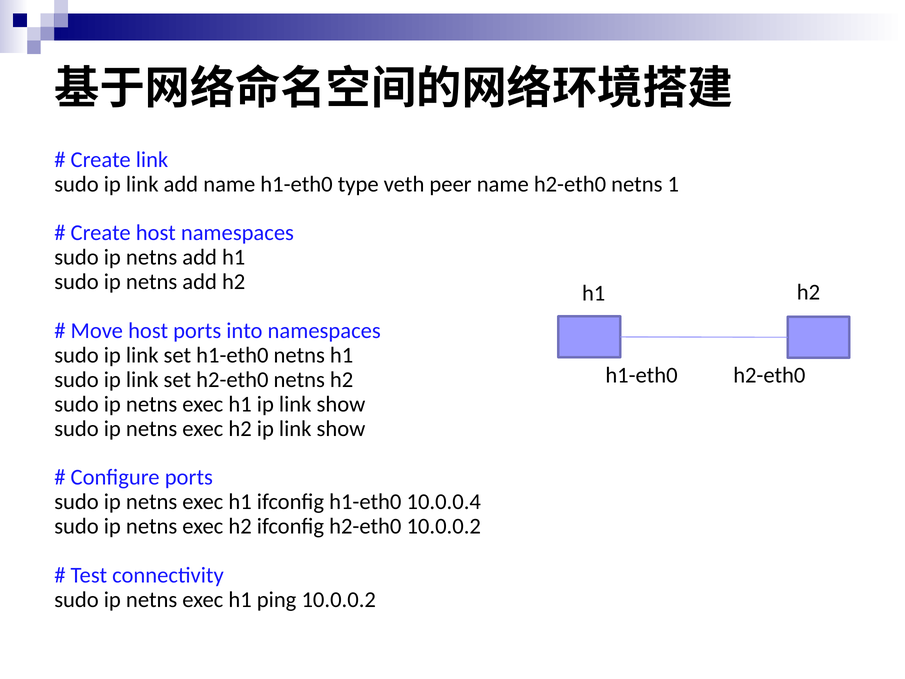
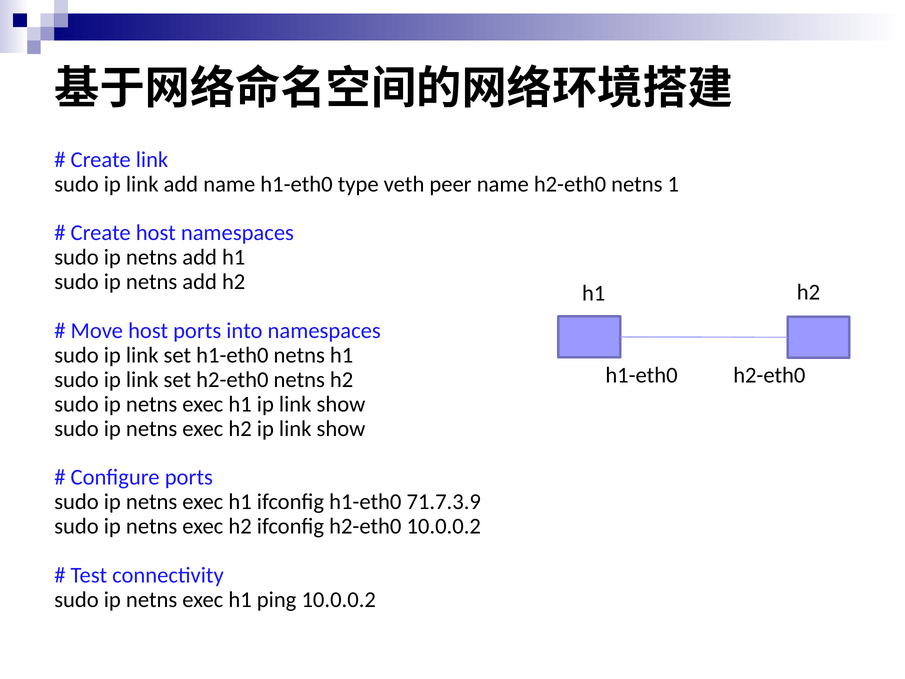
10.0.0.4: 10.0.0.4 -> 71.7.3.9 (444, 502)
